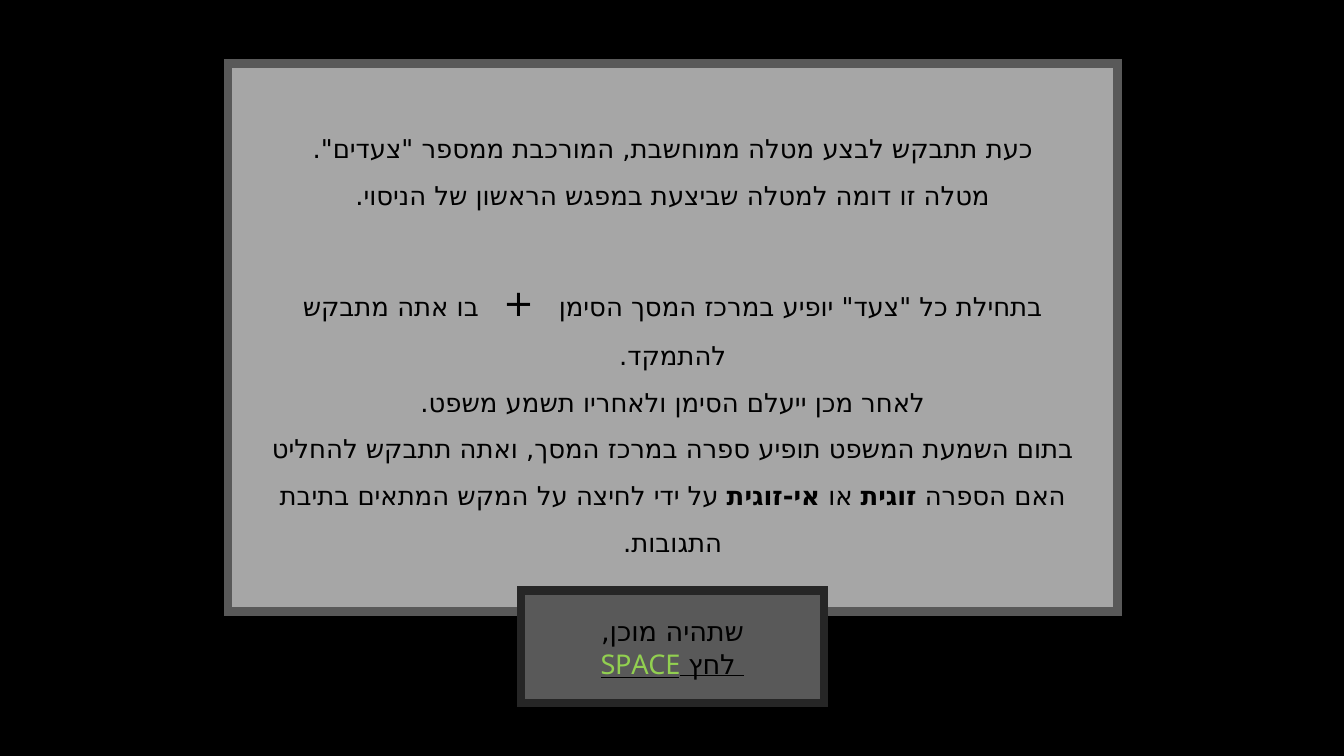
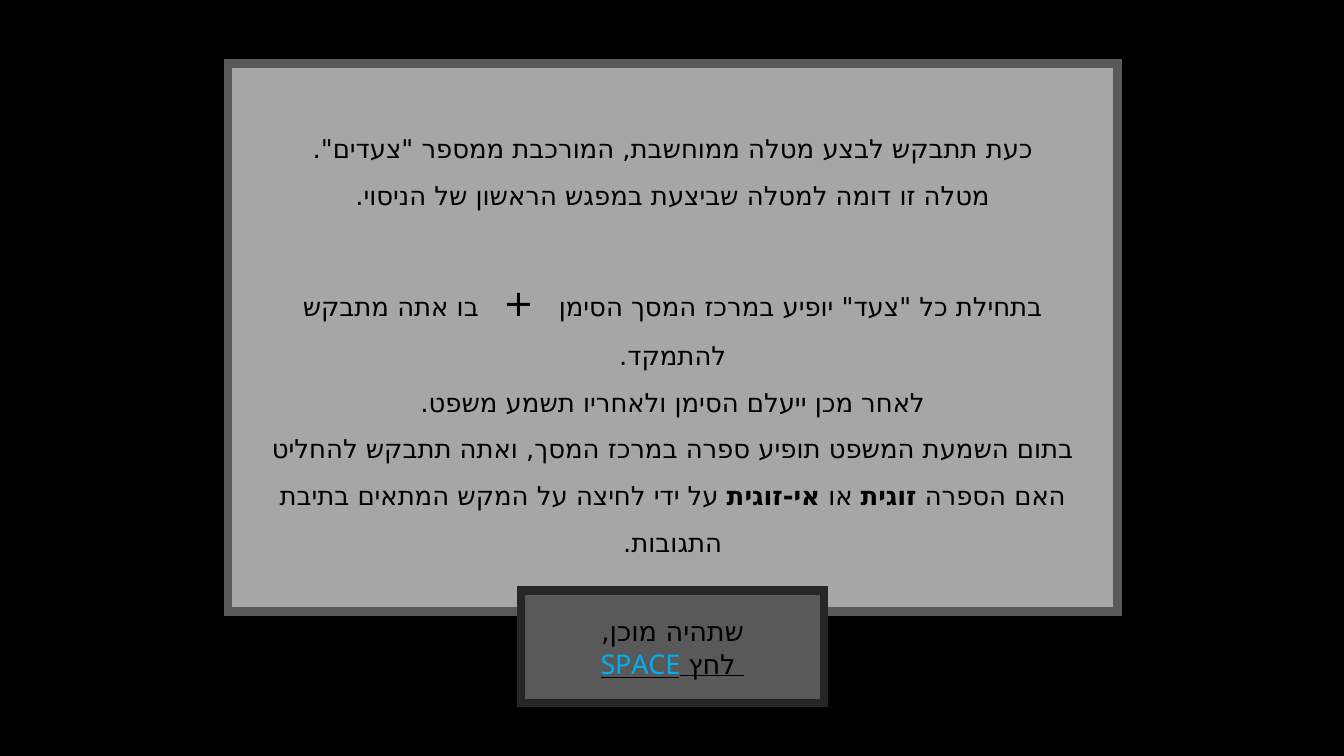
SPACE colour: light green -> light blue (640, 665)
